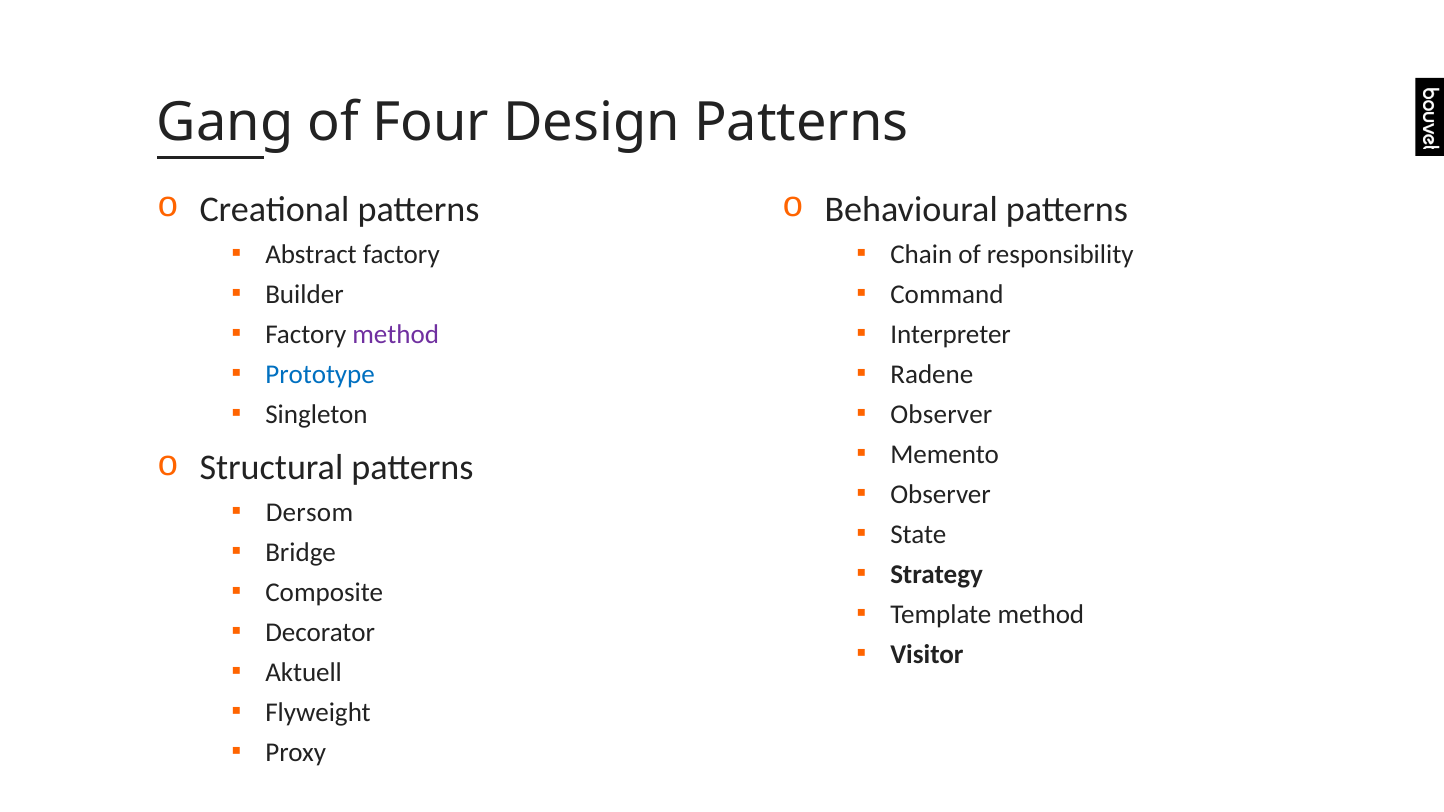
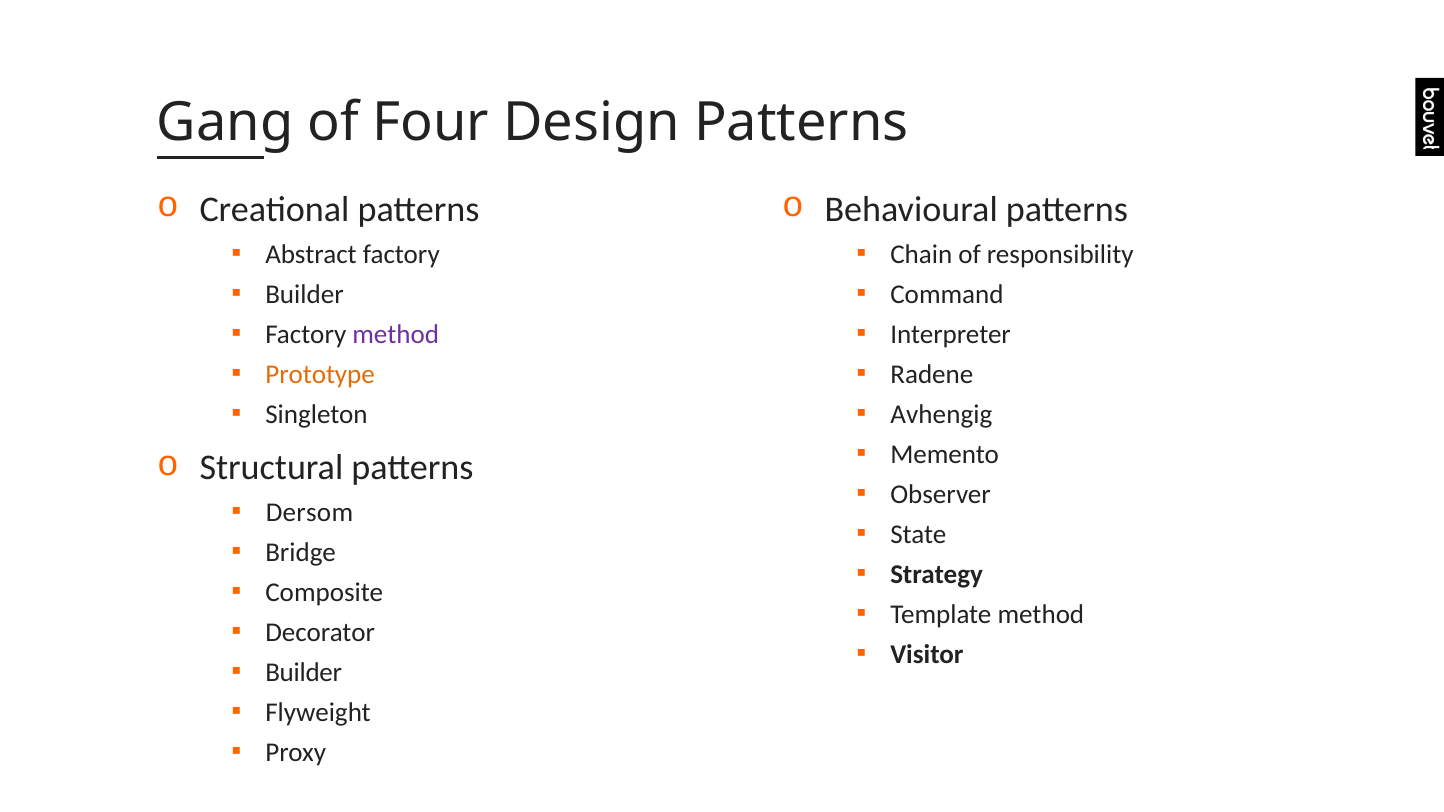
Prototype colour: blue -> orange (320, 374)
Observer: Observer -> Avhengig (941, 414)
Aktuell: Aktuell -> Builder (304, 673)
